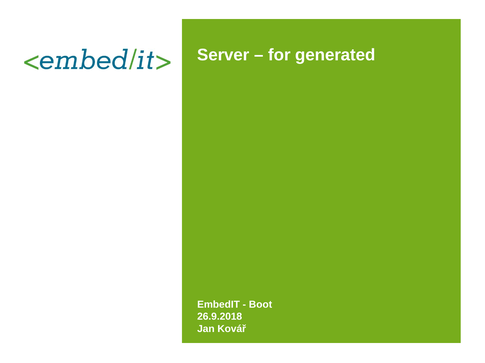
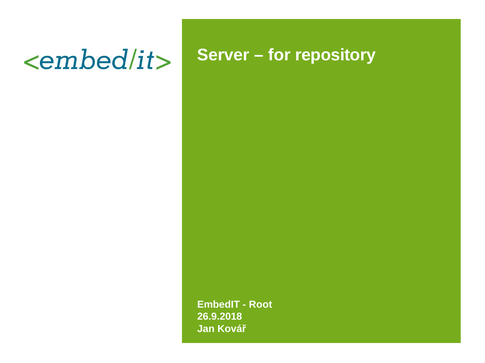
generated: generated -> repository (335, 55)
Boot: Boot -> Root (261, 305)
